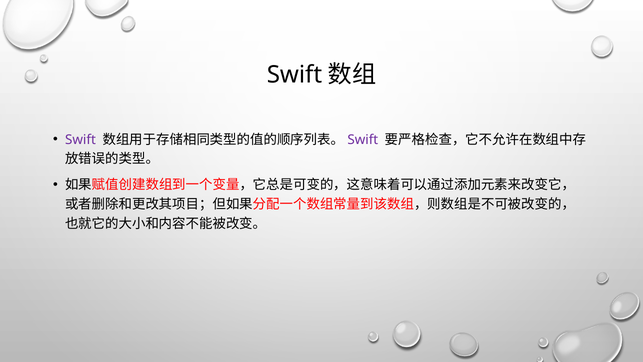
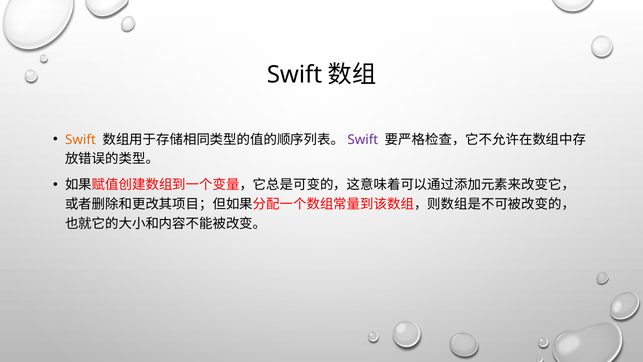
Swift colour: purple -> orange (80, 139)
